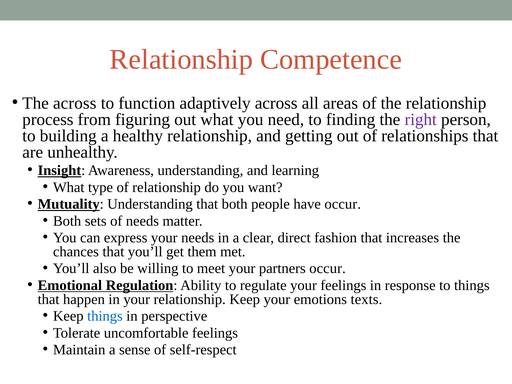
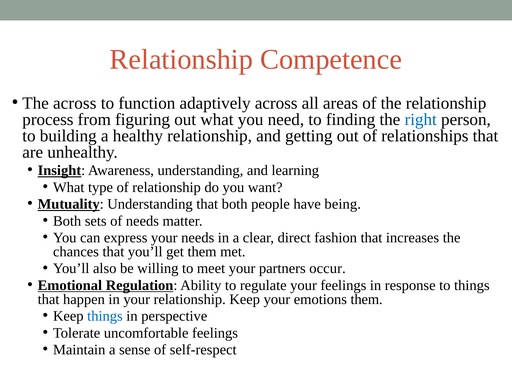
right colour: purple -> blue (421, 119)
have occur: occur -> being (343, 204)
emotions texts: texts -> them (367, 299)
